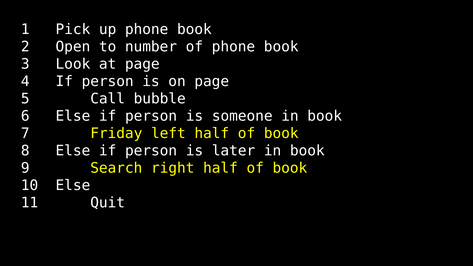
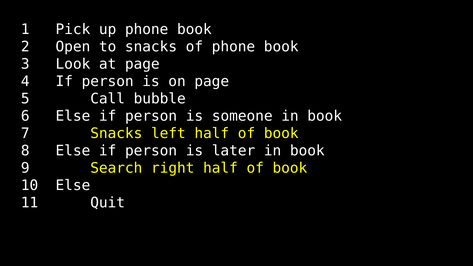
to number: number -> snacks (151, 47)
7 Friday: Friday -> Snacks (116, 133)
